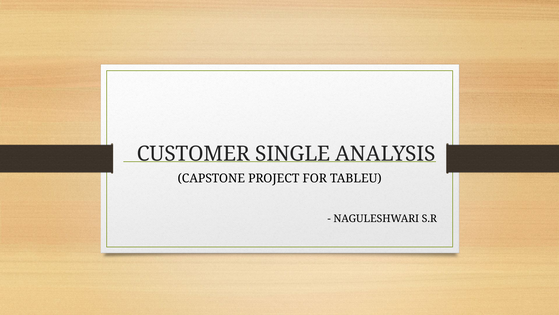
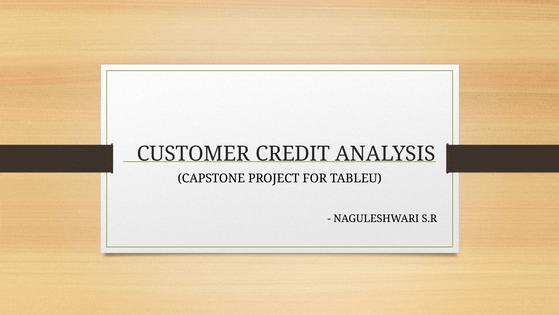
SINGLE: SINGLE -> CREDIT (293, 154)
